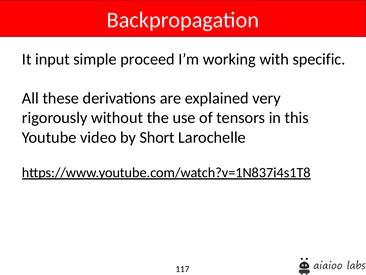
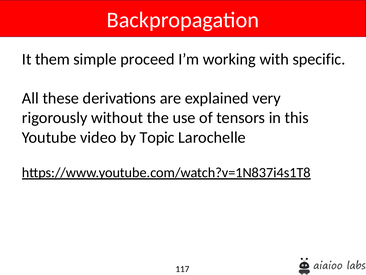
input: input -> them (52, 59)
Short: Short -> Topic (157, 137)
